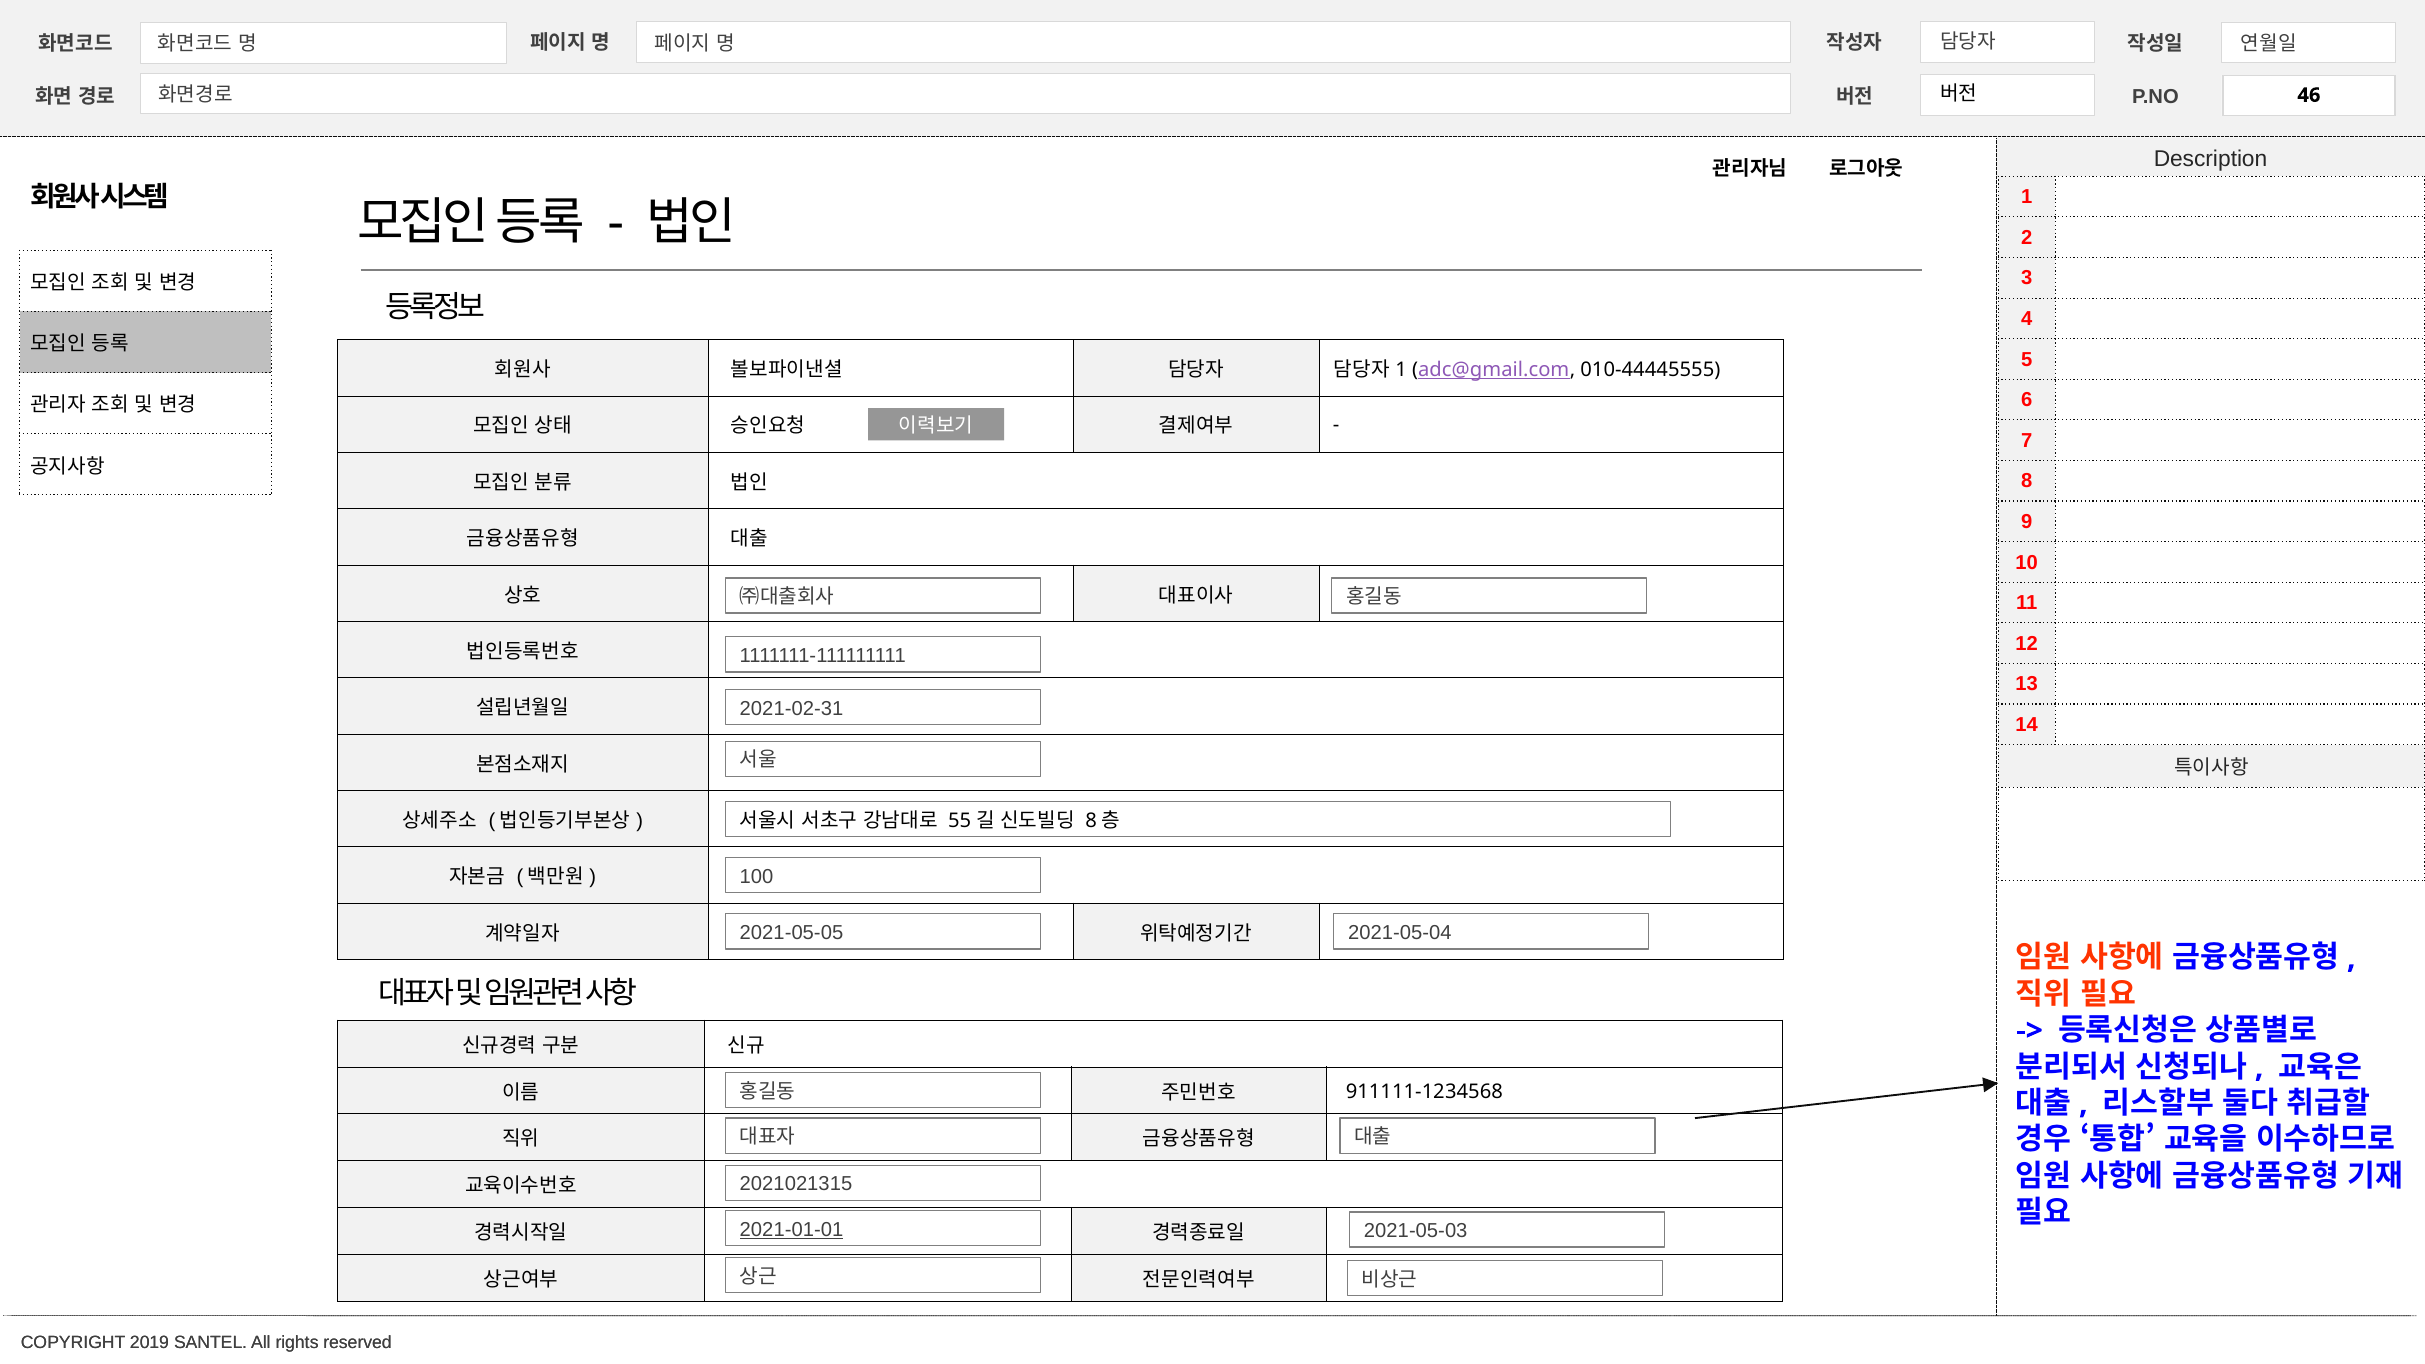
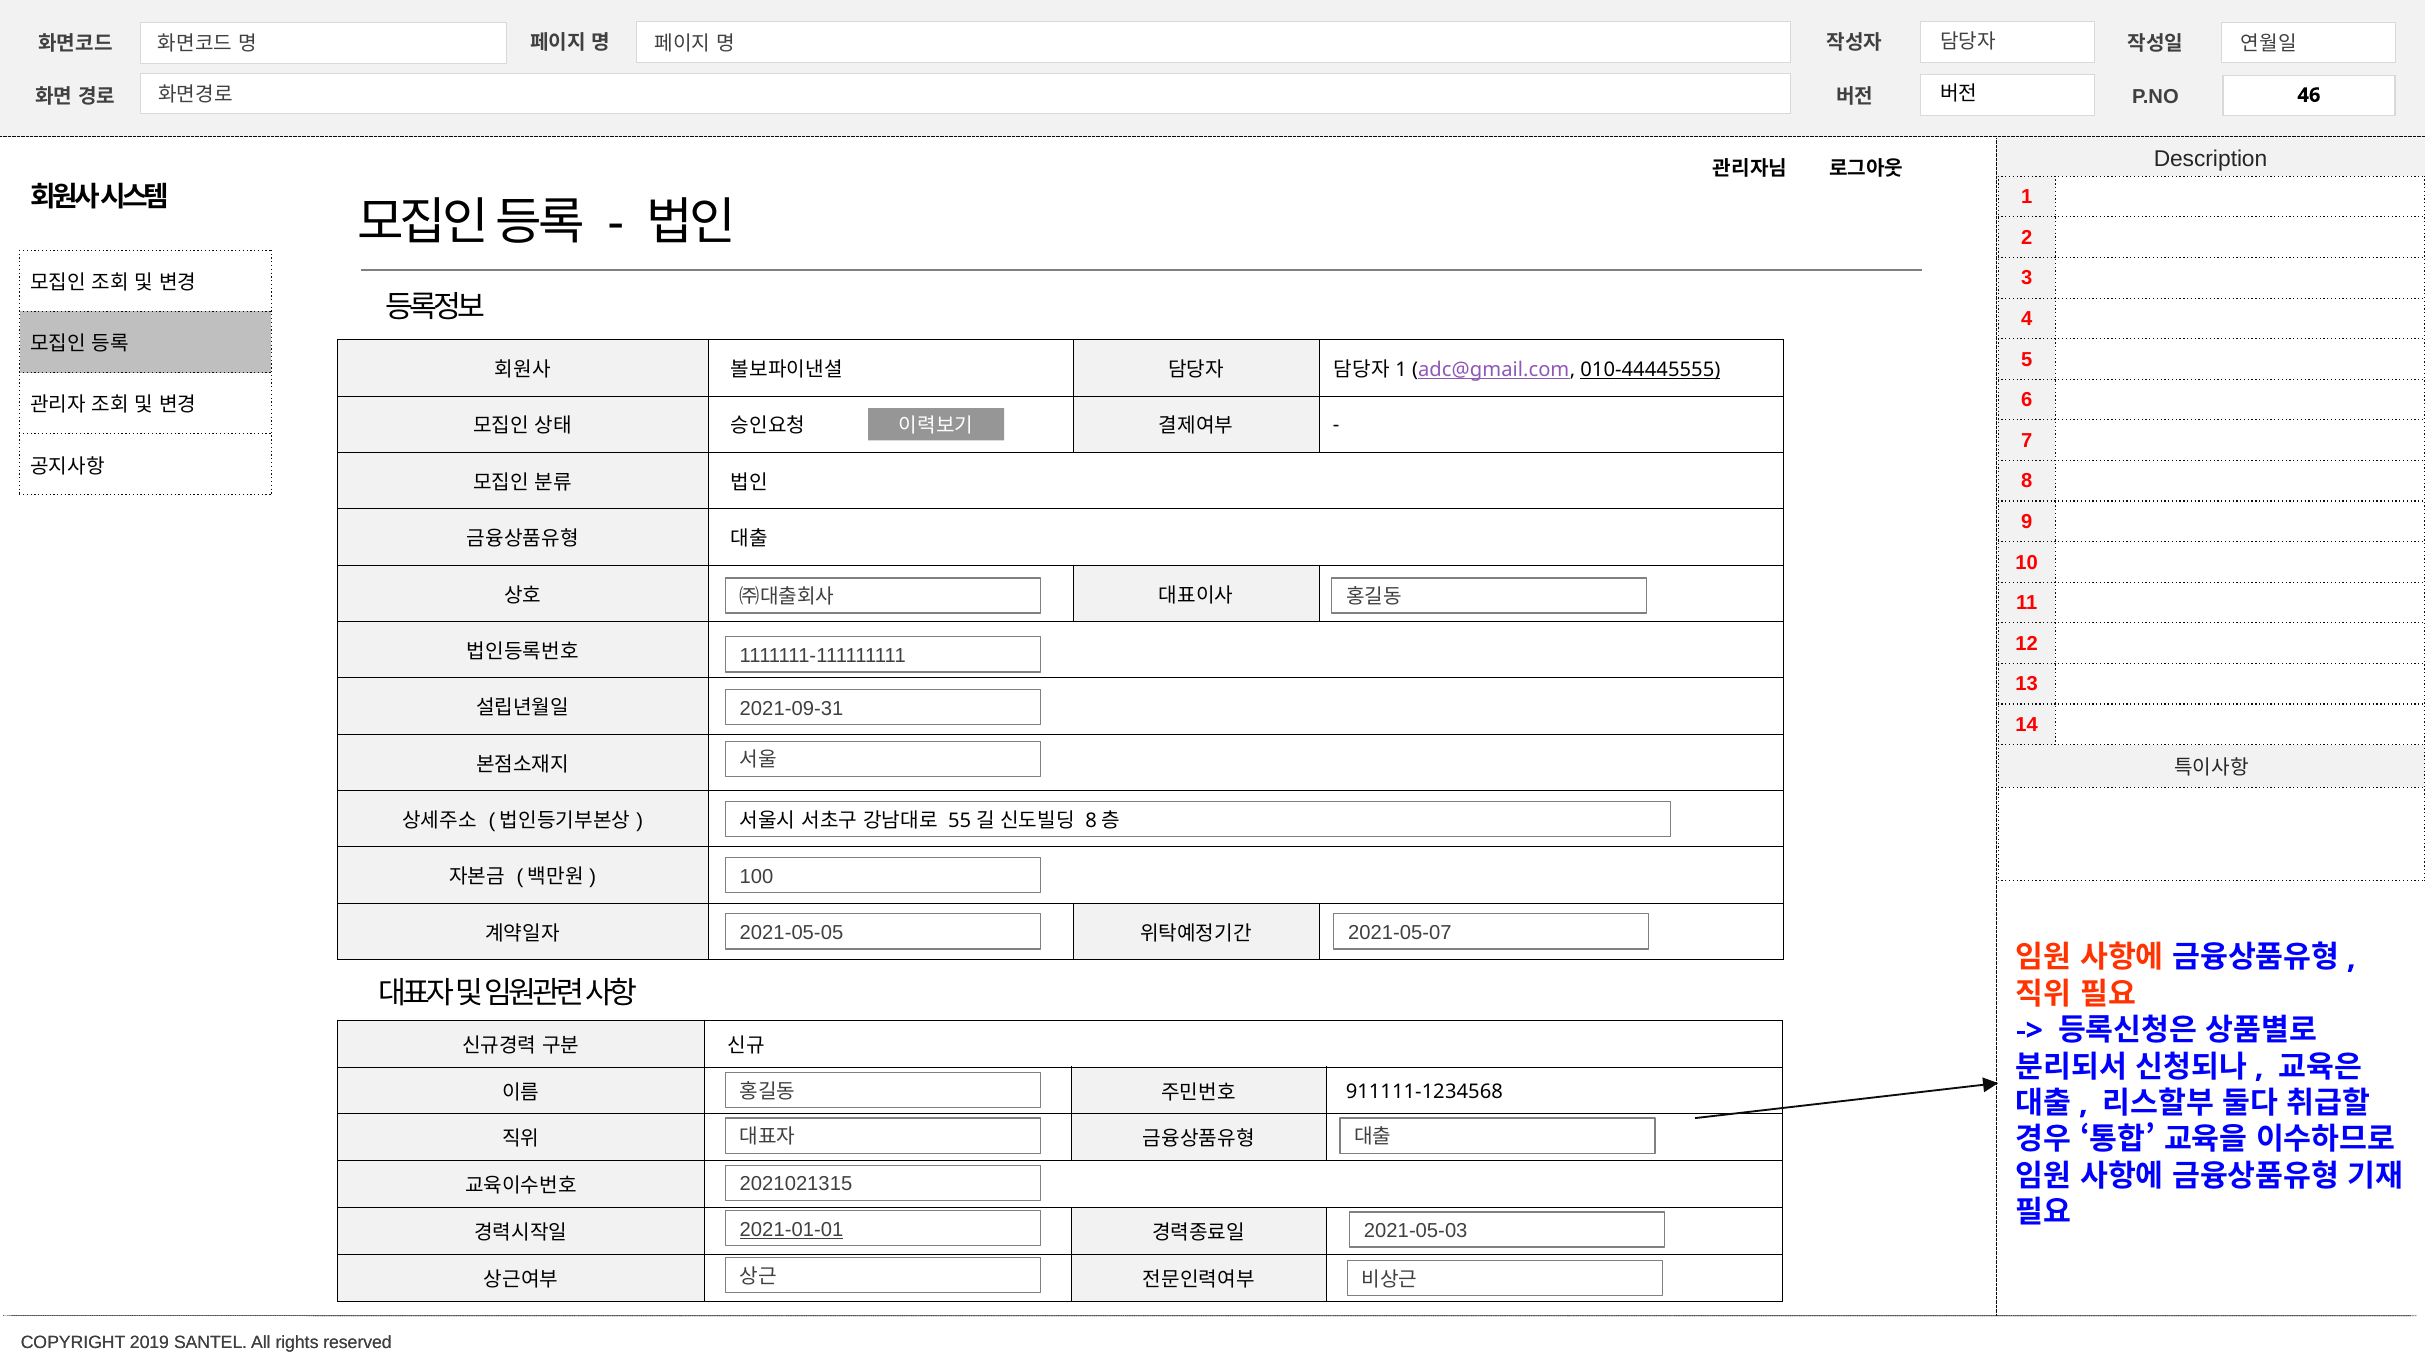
010-44445555 underline: none -> present (1650, 370)
2021-02-31: 2021-02-31 -> 2021-09-31 (791, 709)
2021-05-04: 2021-05-04 -> 2021-05-07 (1400, 933)
